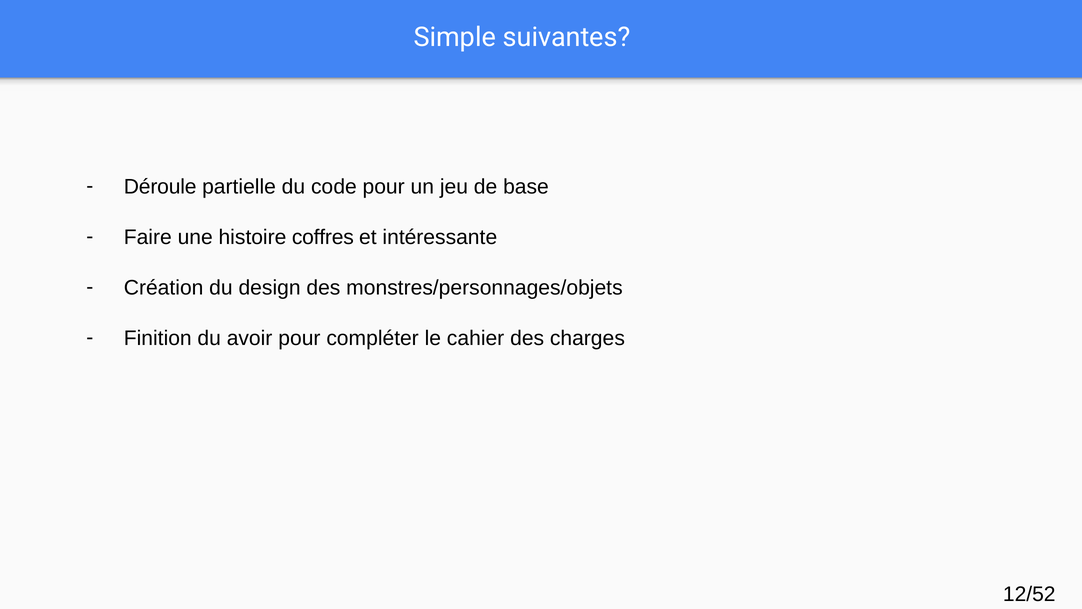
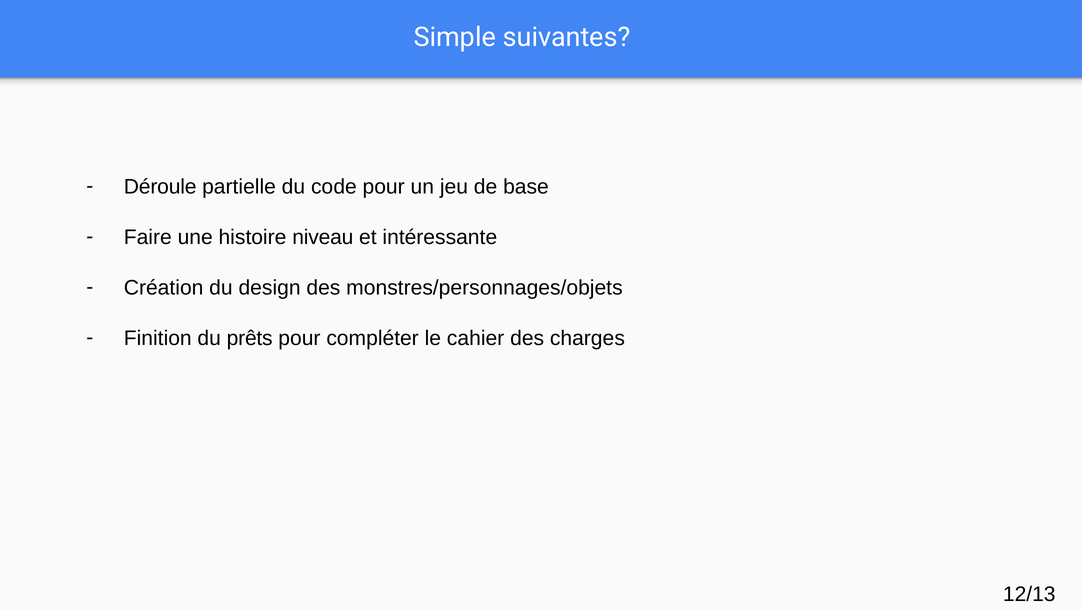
coffres: coffres -> niveau (323, 237)
avoir: avoir -> prêts (250, 338)
12/52: 12/52 -> 12/13 (1029, 594)
